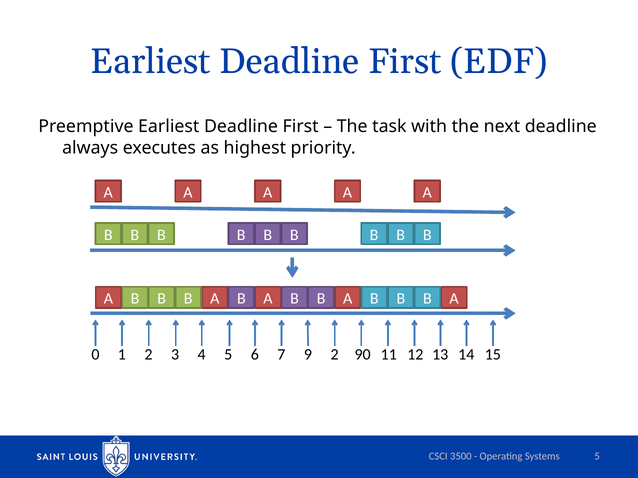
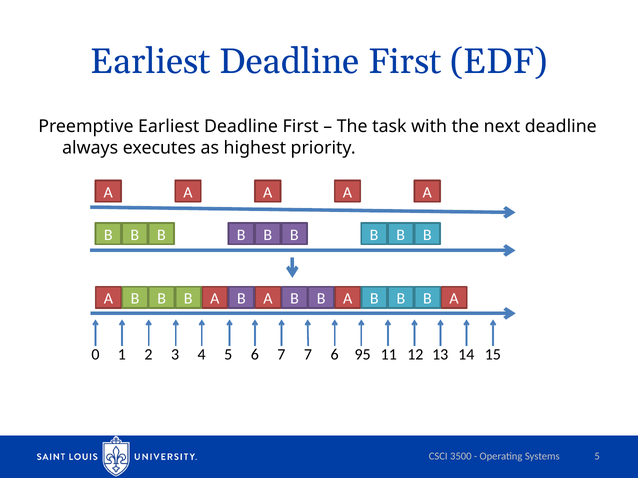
5 9: 9 -> 7 (308, 355)
7 2: 2 -> 6 (335, 355)
90: 90 -> 95 (363, 355)
